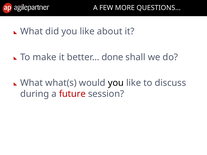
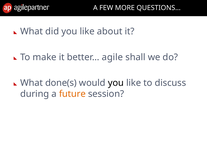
better… done: done -> agile (112, 57)
what(s: what(s -> done(s (61, 83)
future colour: red -> orange (72, 94)
